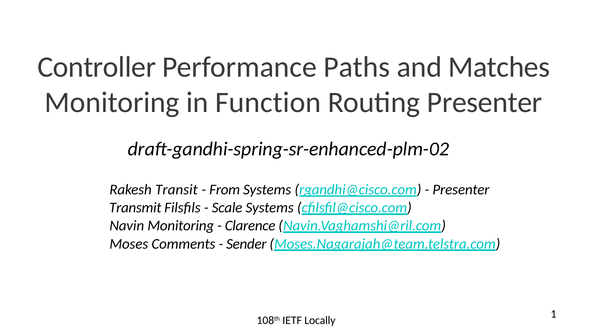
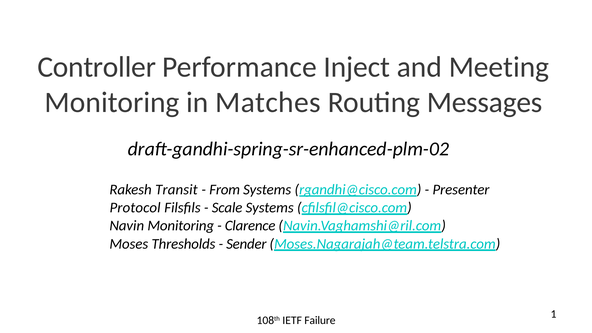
Paths: Paths -> Inject (357, 67)
Matches: Matches -> Meeting (499, 67)
Function: Function -> Matches (268, 102)
Routing Presenter: Presenter -> Messages (485, 102)
Transmit: Transmit -> Protocol (135, 208)
Comments: Comments -> Thresholds (183, 244)
Locally: Locally -> Failure (320, 321)
